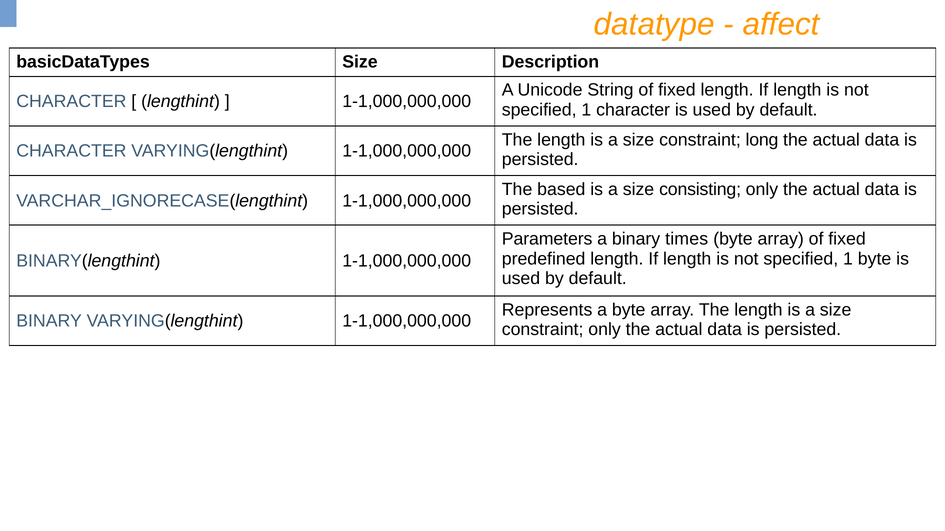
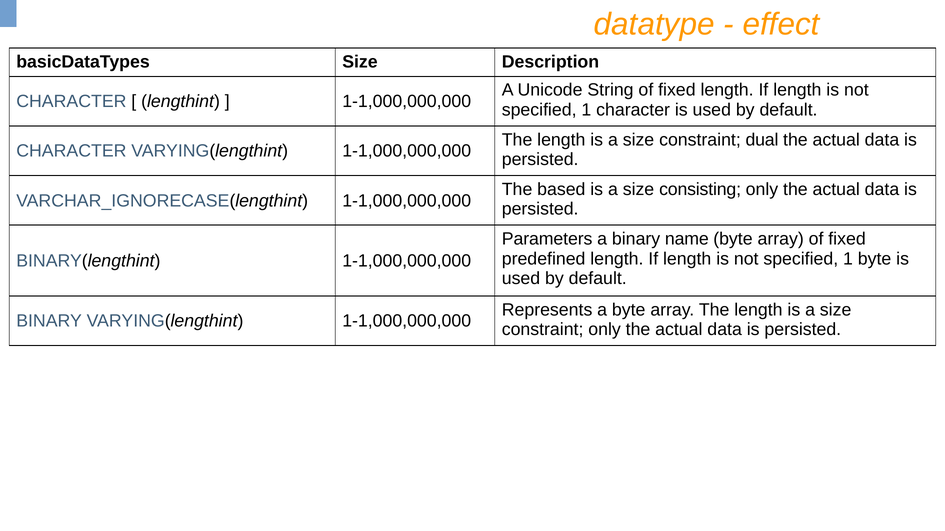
affect: affect -> effect (781, 25)
long: long -> dual (762, 140)
times: times -> name (687, 239)
